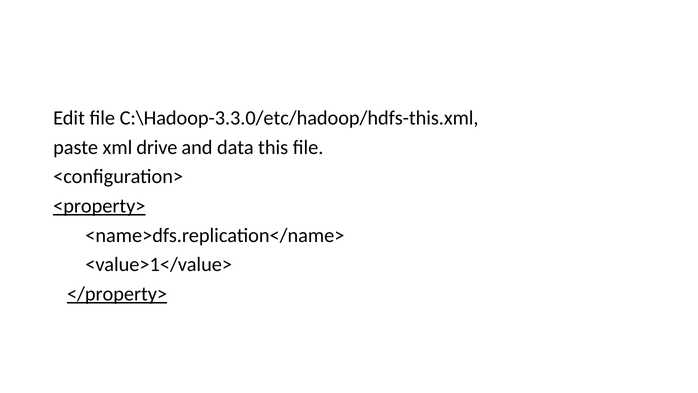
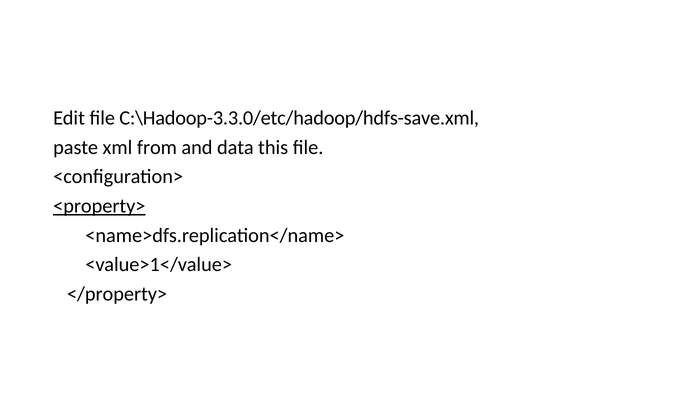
C:\Hadoop-3.3.0/etc/hadoop/hdfs-this.xml: C:\Hadoop-3.3.0/etc/hadoop/hdfs-this.xml -> C:\Hadoop-3.3.0/etc/hadoop/hdfs-save.xml (299, 118)
drive: drive -> from (157, 147)
</property> underline: present -> none (117, 294)
